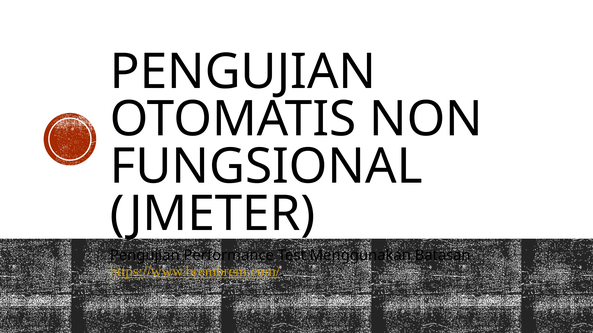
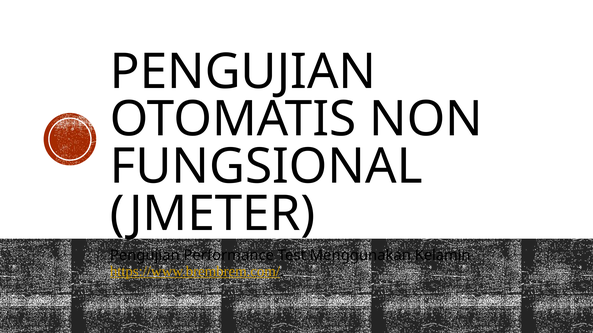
Batasan: Batasan -> Kelamin (443, 256)
